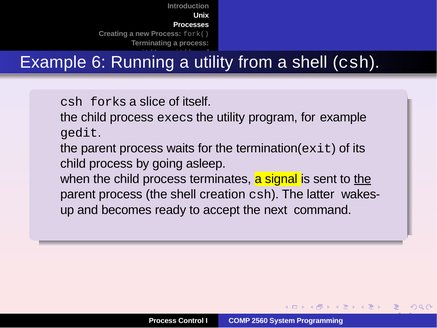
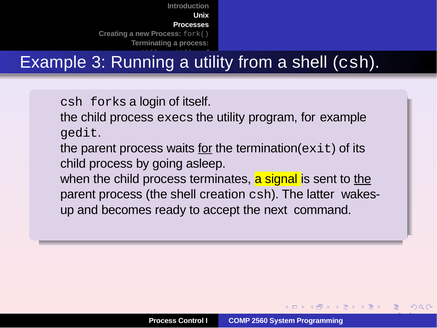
6: 6 -> 3 (99, 62)
slice: slice -> login (153, 102)
for underline: none -> present (205, 148)
